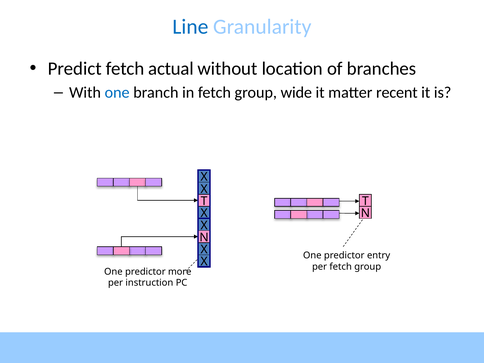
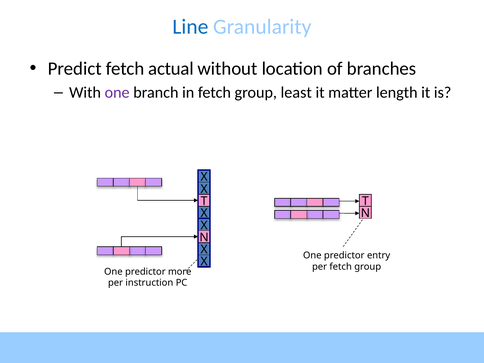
one colour: blue -> purple (117, 93)
wide: wide -> least (296, 93)
recent: recent -> length (397, 93)
